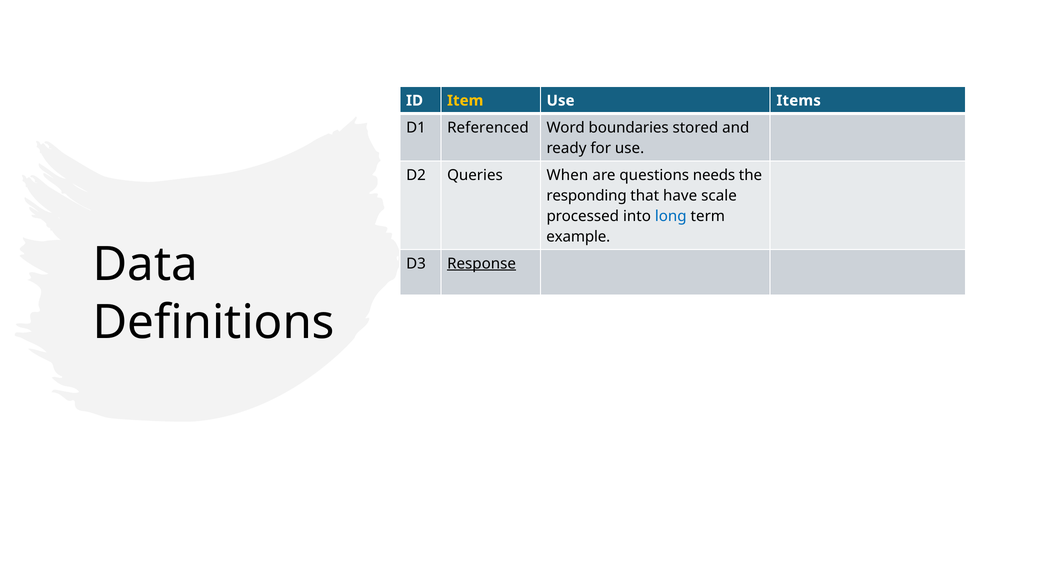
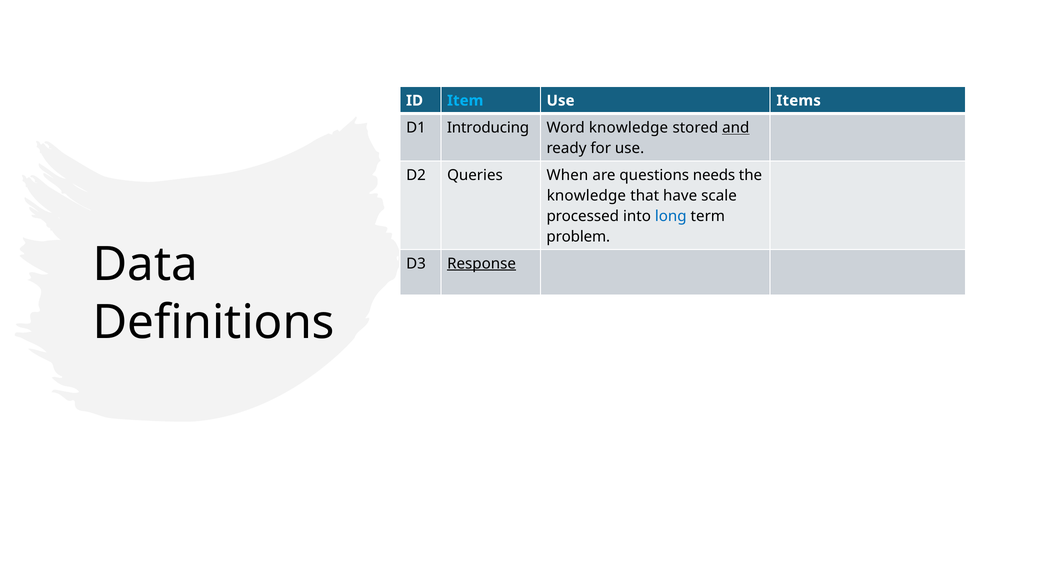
Item colour: yellow -> light blue (465, 101)
Referenced: Referenced -> Introducing (488, 128)
Word boundaries: boundaries -> knowledge (629, 128)
and underline: none -> present (736, 128)
responding: responding -> knowledge (586, 196)
example: example -> problem (578, 237)
